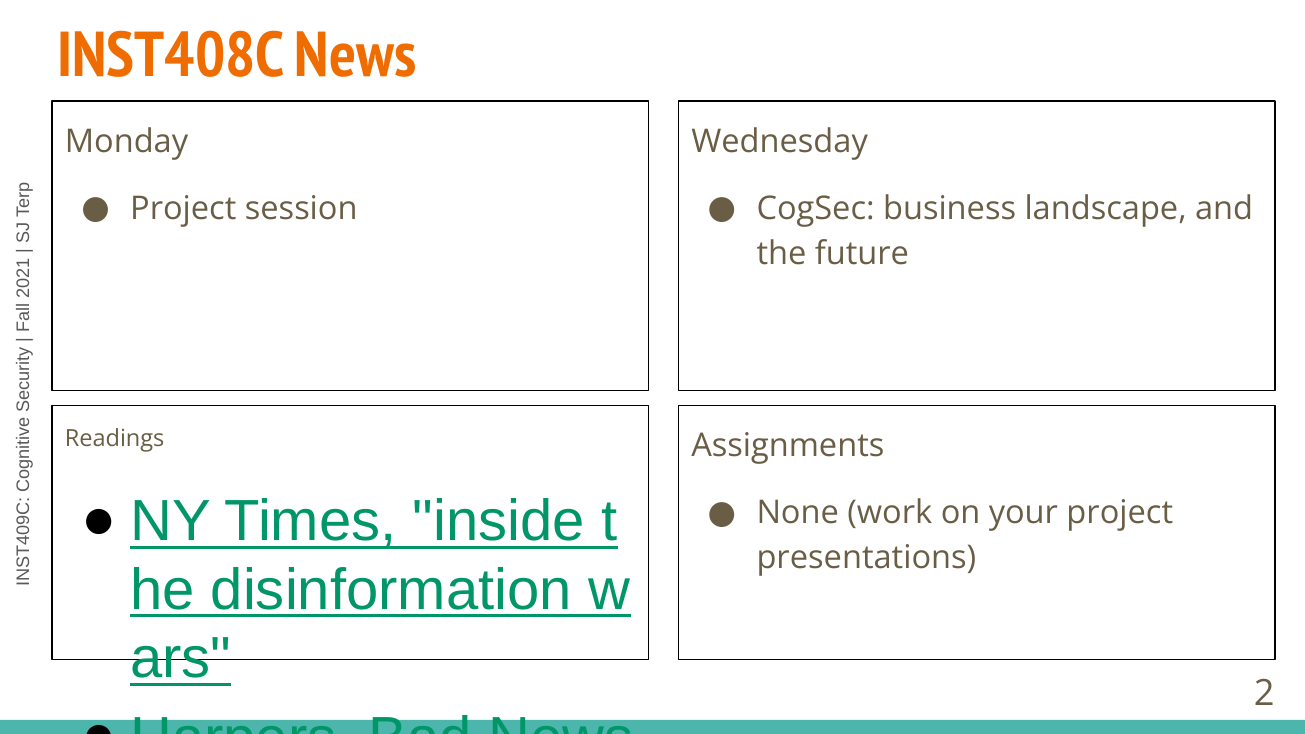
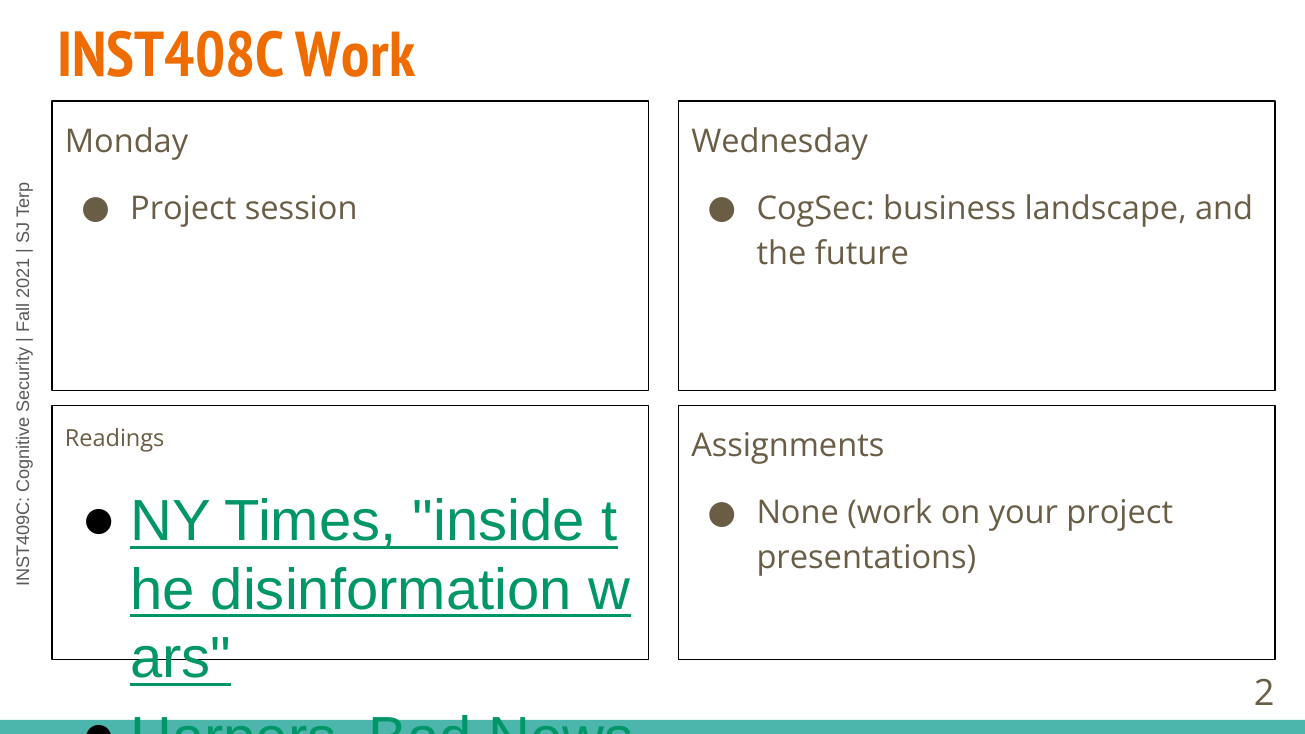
INST408C News: News -> Work (356, 56)
